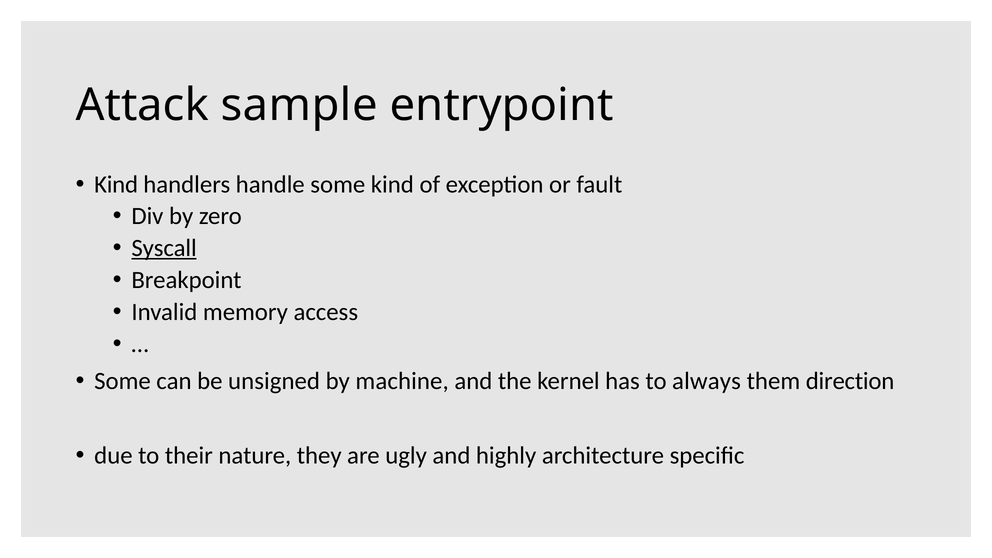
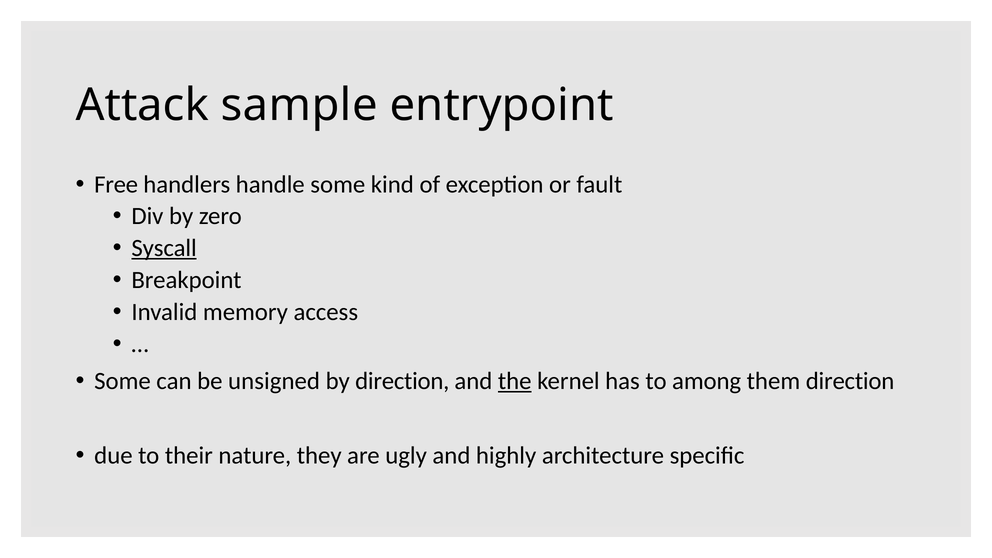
Kind: Kind -> Free (116, 184)
by machine: machine -> direction (402, 381)
the underline: none -> present (515, 381)
always: always -> among (707, 381)
